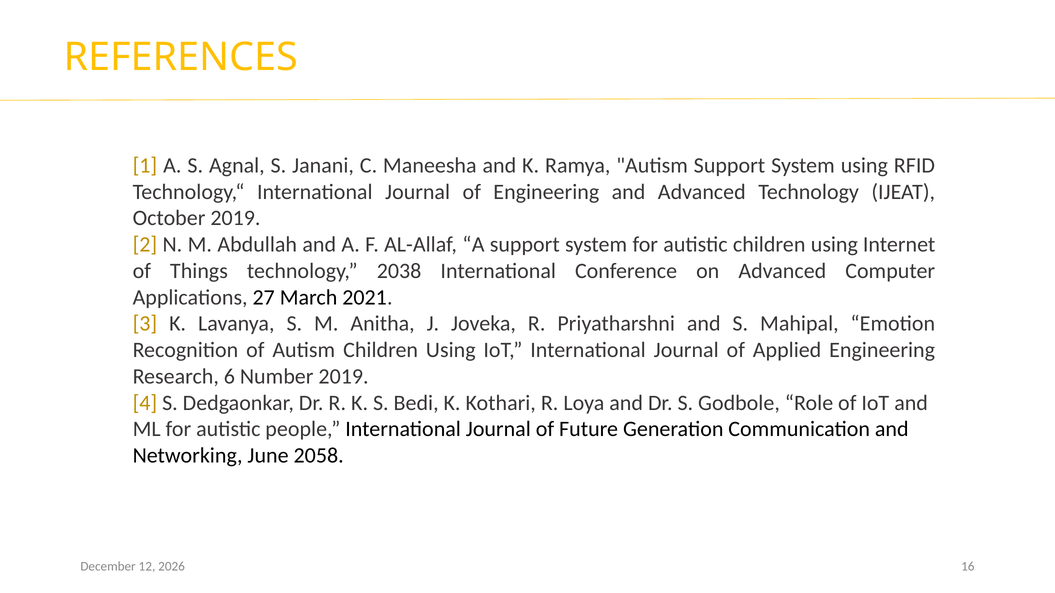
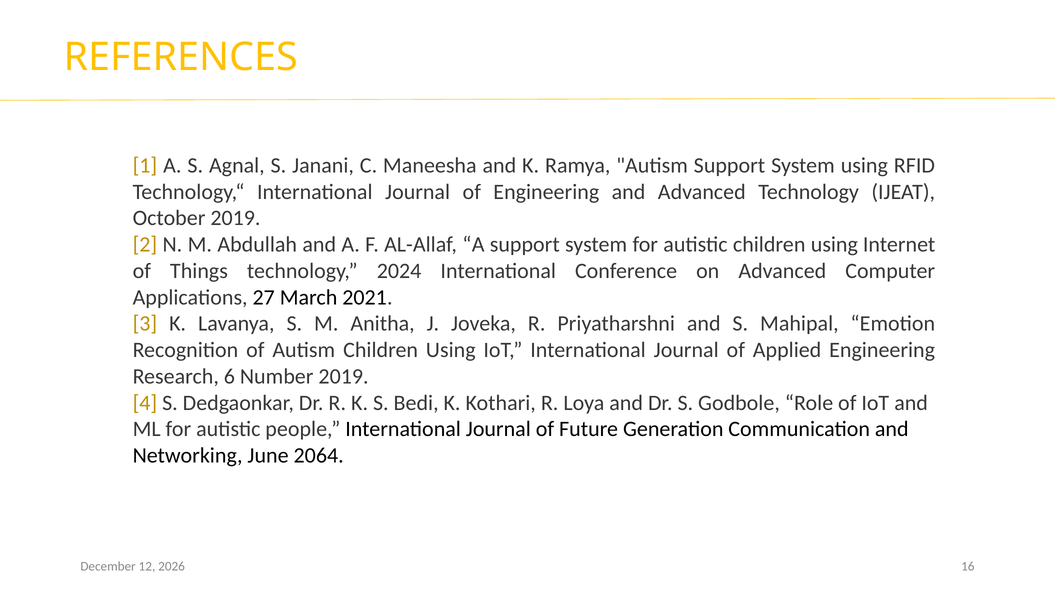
2038: 2038 -> 2024 (399, 271)
2058: 2058 -> 2064 (319, 456)
